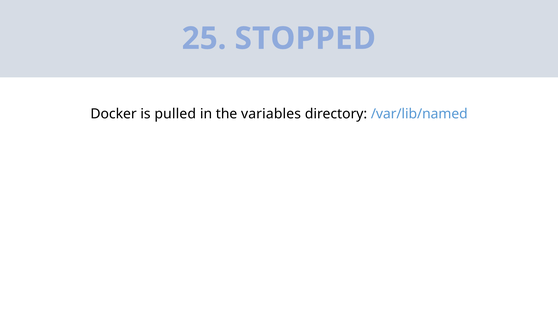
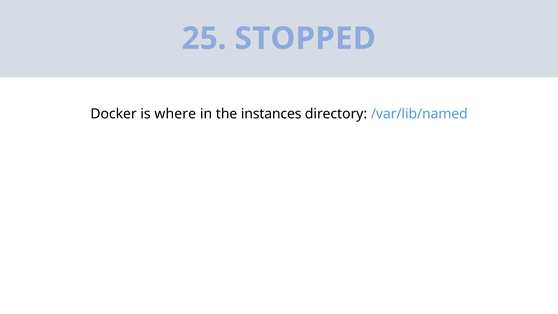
pulled: pulled -> where (175, 114)
variables: variables -> instances (271, 114)
